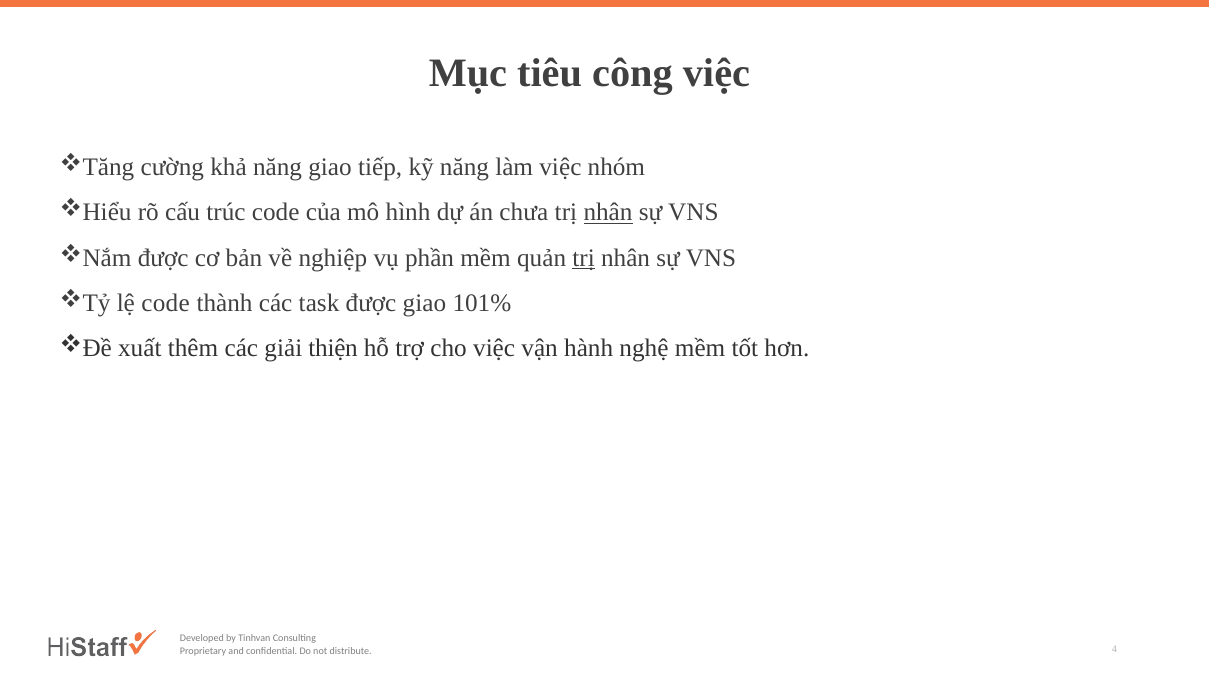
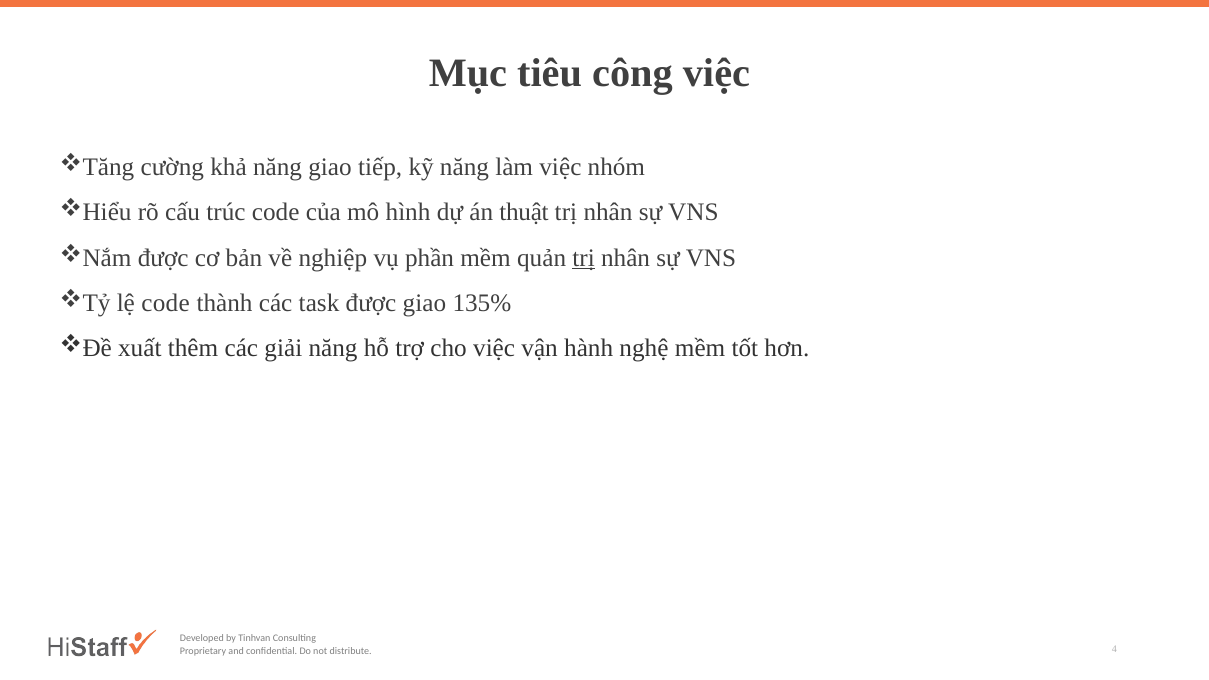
chưa: chưa -> thuật (524, 212)
nhân underline: present -> none (608, 212)
101%: 101% -> 135% (482, 303)
giải thiện: thiện -> năng (333, 348)
